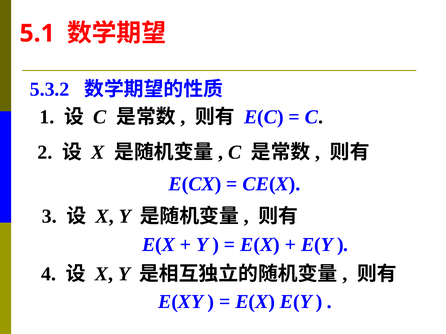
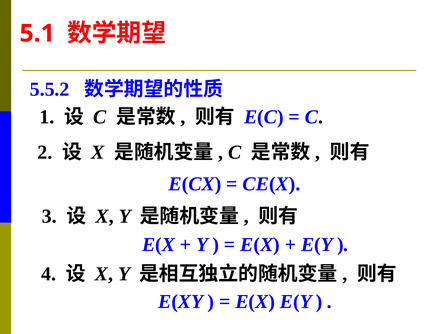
5.3.2: 5.3.2 -> 5.5.2 (50, 89)
